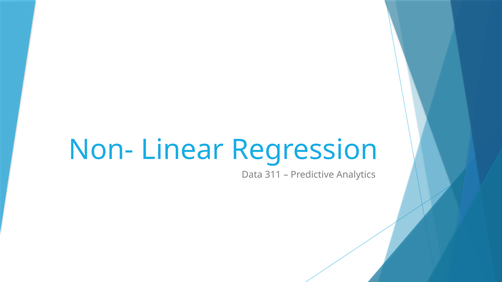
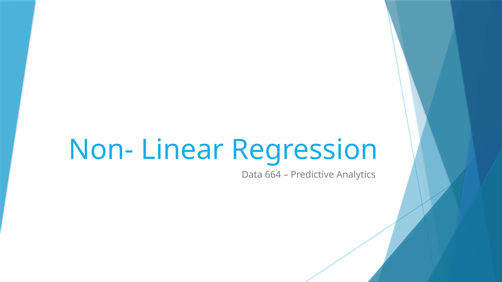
311: 311 -> 664 (273, 175)
